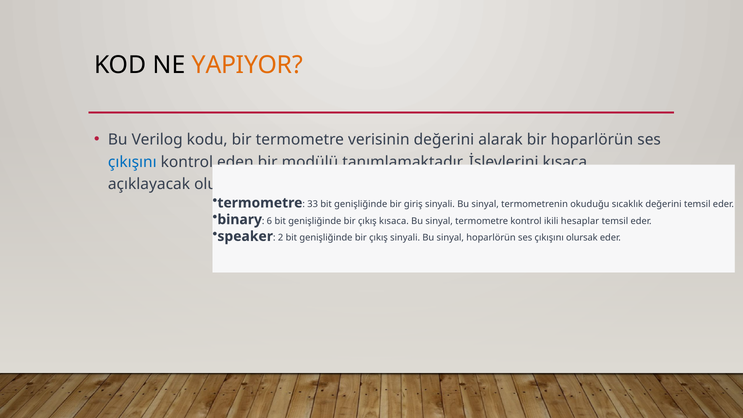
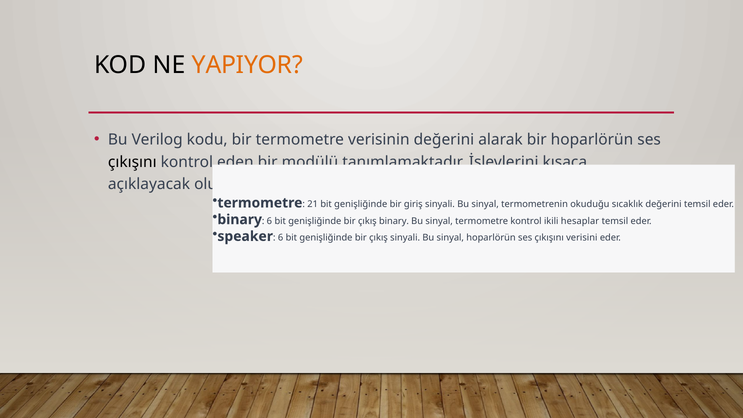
çıkışını colour: blue -> black (132, 162)
33: 33 -> 21 (313, 204)
çıkış kısaca: kısaca -> binary (394, 221)
speaker 2: 2 -> 6 (281, 238)
çıkışını olursak: olursak -> verisini (582, 238)
